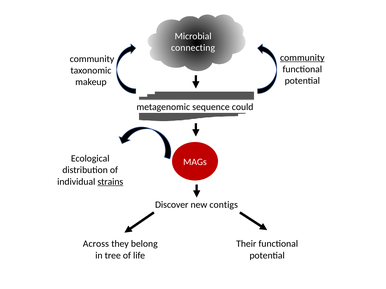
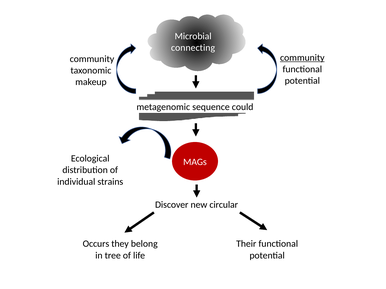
strains underline: present -> none (110, 182)
contigs: contigs -> circular (224, 205)
Across: Across -> Occurs (96, 244)
